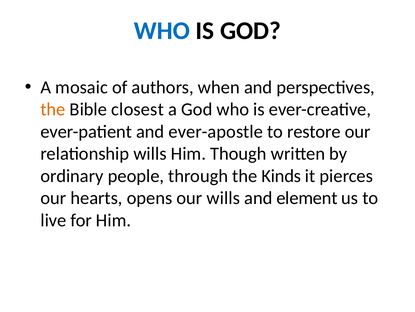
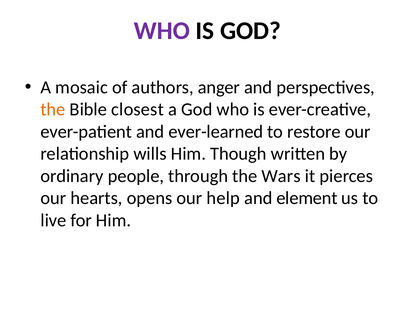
WHO colour: blue -> purple (162, 31)
when: when -> anger (219, 87)
ever-apostle: ever-apostle -> ever-learned (216, 131)
Kinds: Kinds -> Wars (281, 176)
our wills: wills -> help (223, 198)
